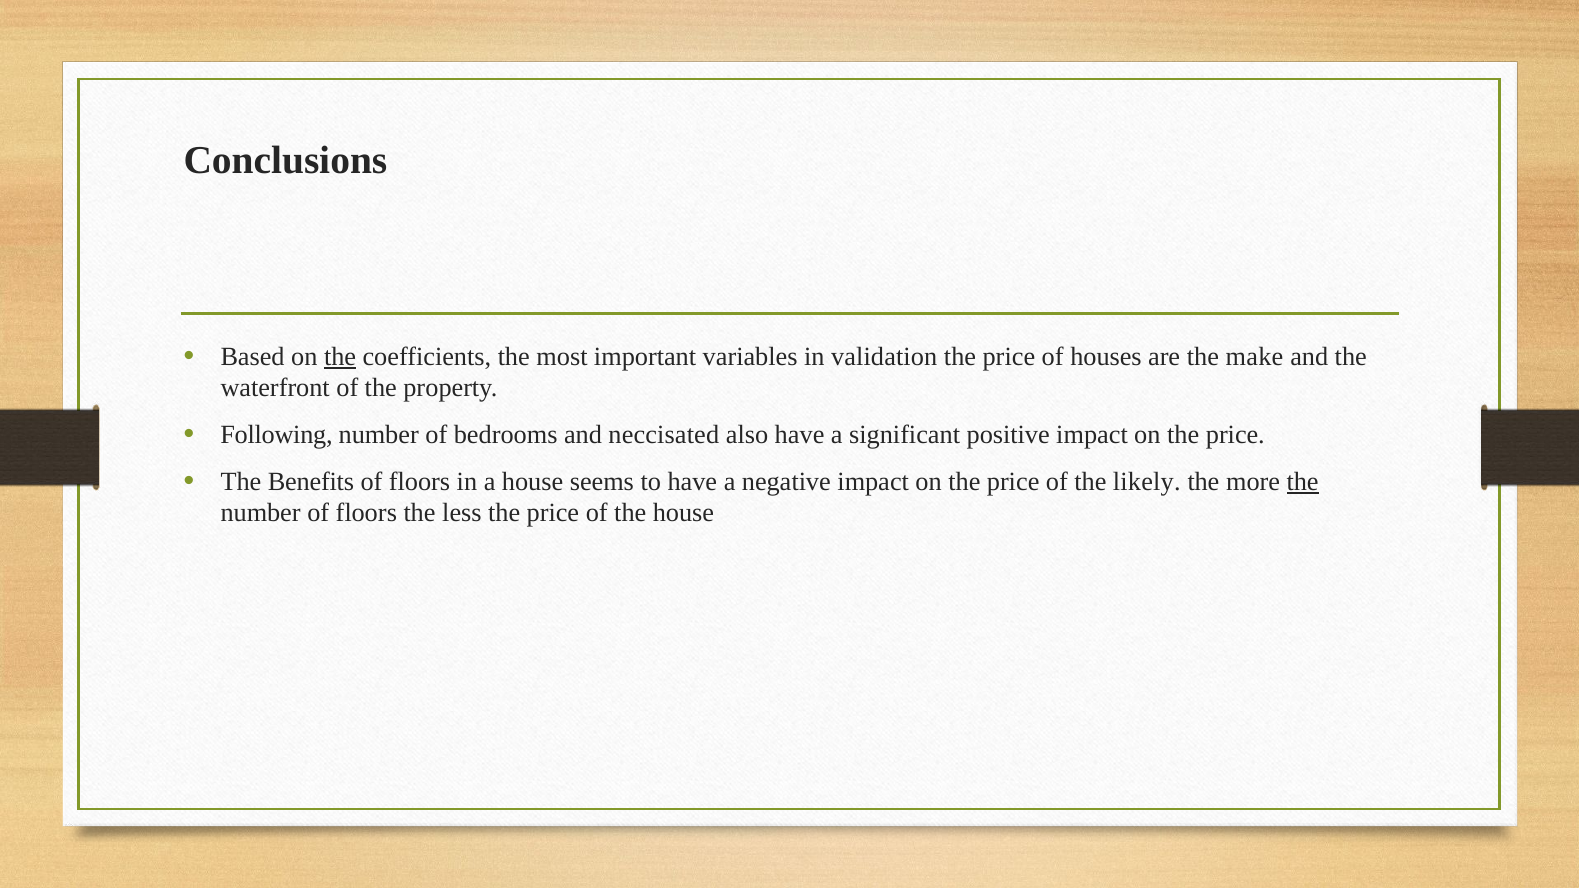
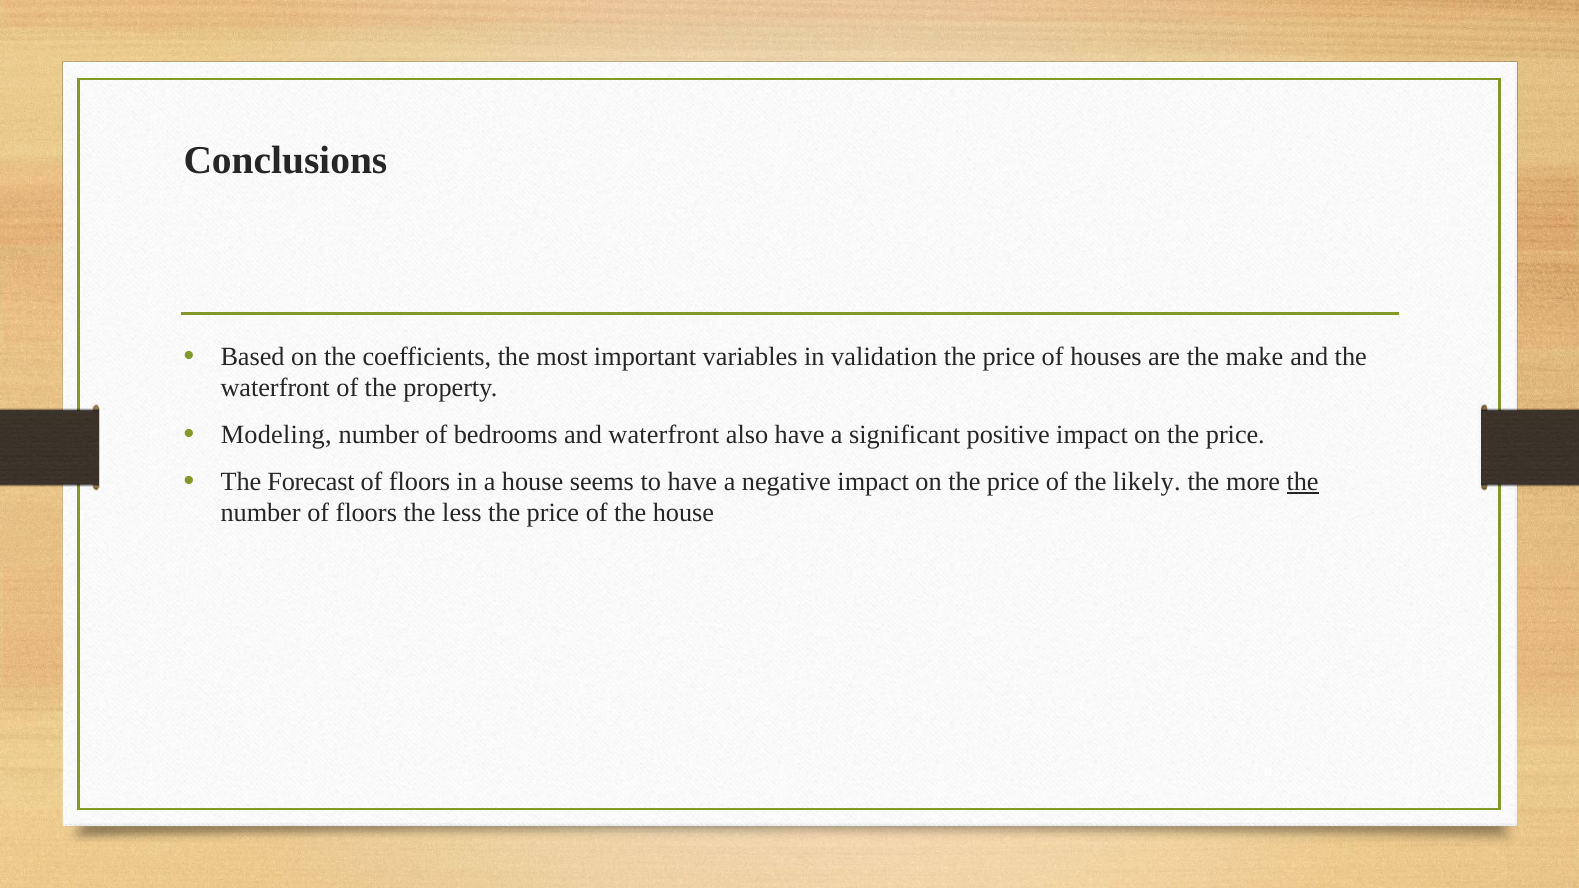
the underline: present -> none (340, 357)
Following: Following -> Modeling (276, 435)
and neccisated: neccisated -> waterfront (664, 435)
Benefits: Benefits -> Forecast (311, 482)
